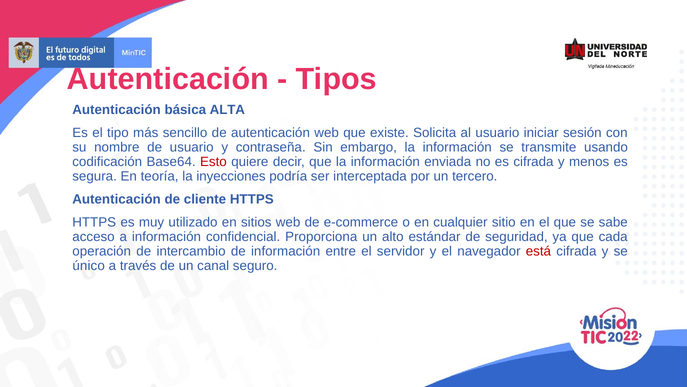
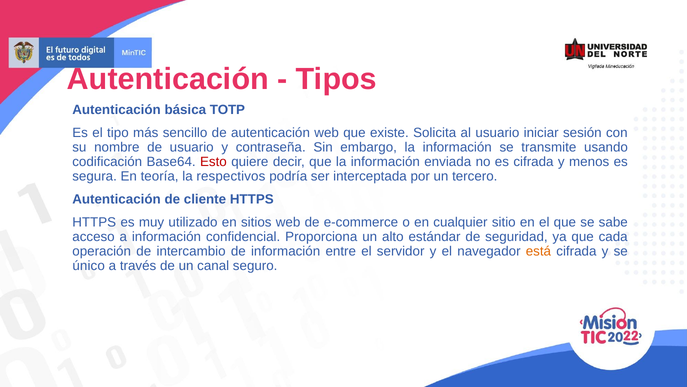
ALTA: ALTA -> TOTP (227, 110)
inyecciones: inyecciones -> respectivos (231, 176)
está colour: red -> orange (538, 251)
